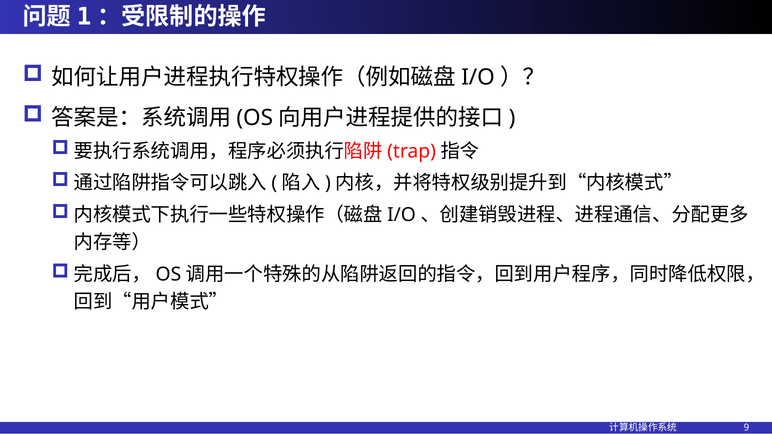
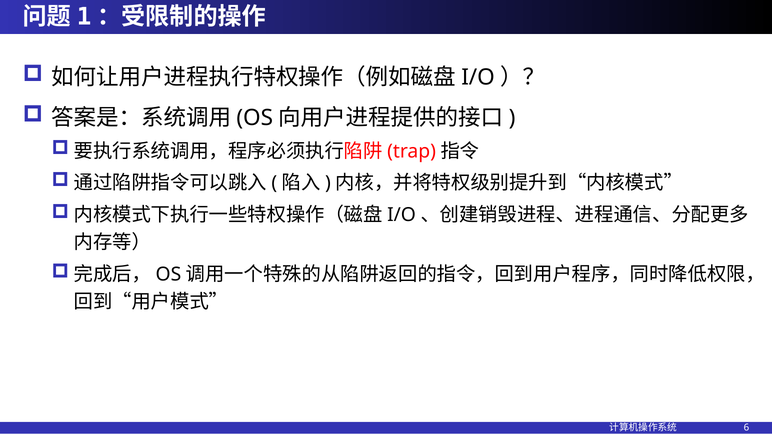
9: 9 -> 6 (746, 428)
